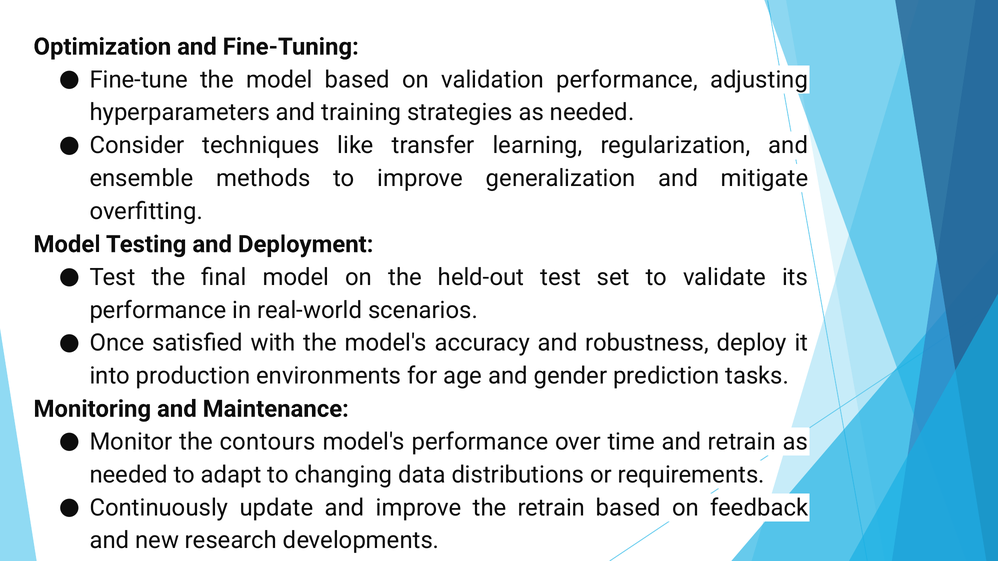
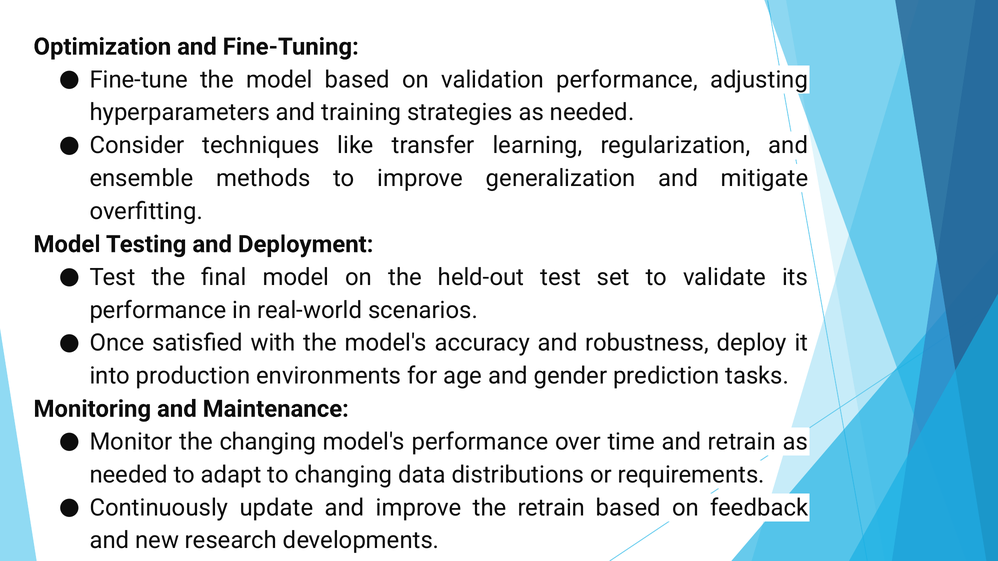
the contours: contours -> changing (268, 442)
